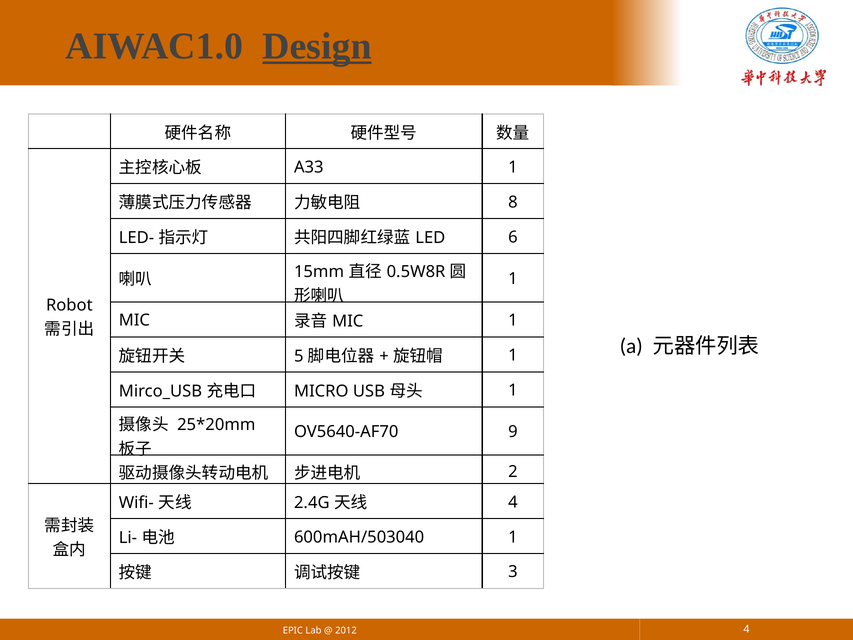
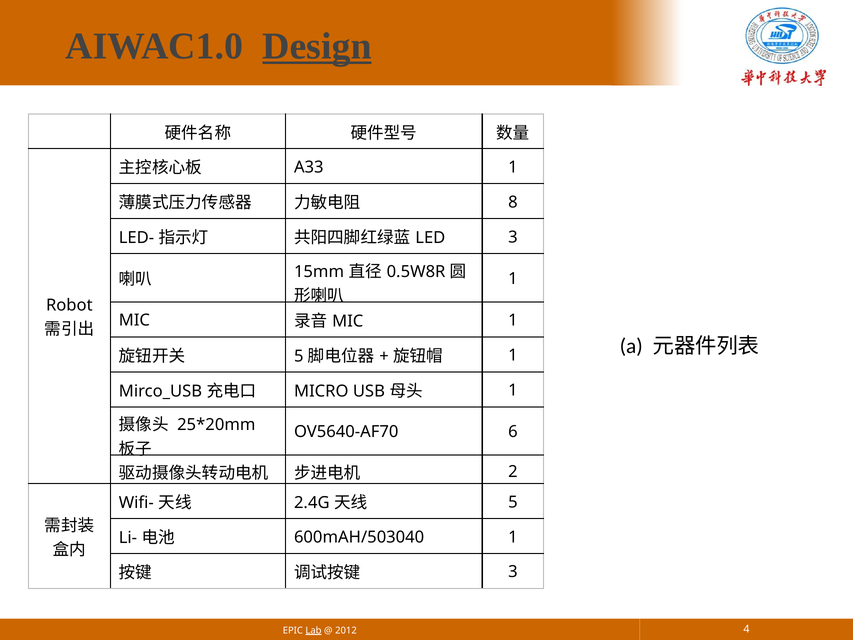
6: 6 -> 3 (513, 237)
9: 9 -> 6 (513, 432)
4: 4 -> 5 (513, 502)
Lab underline: none -> present (314, 630)
